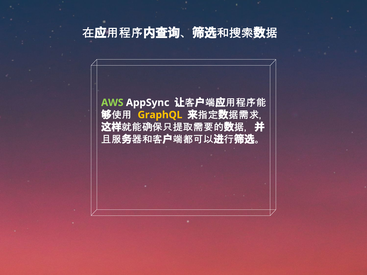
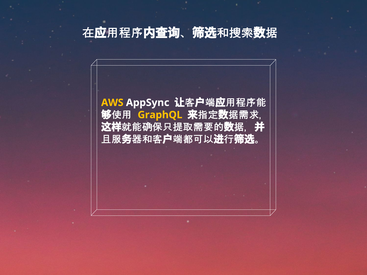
AWS colour: light green -> yellow (112, 103)
